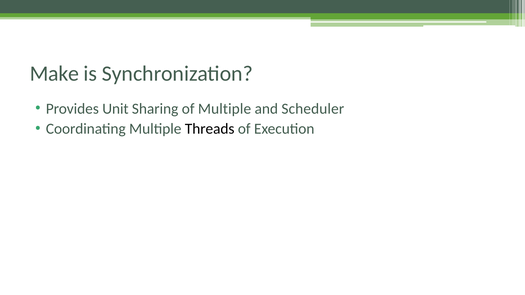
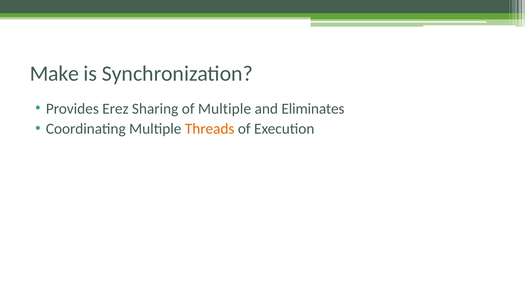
Unit: Unit -> Erez (115, 109)
Scheduler: Scheduler -> Eliminates (313, 109)
Threads colour: black -> orange (210, 129)
